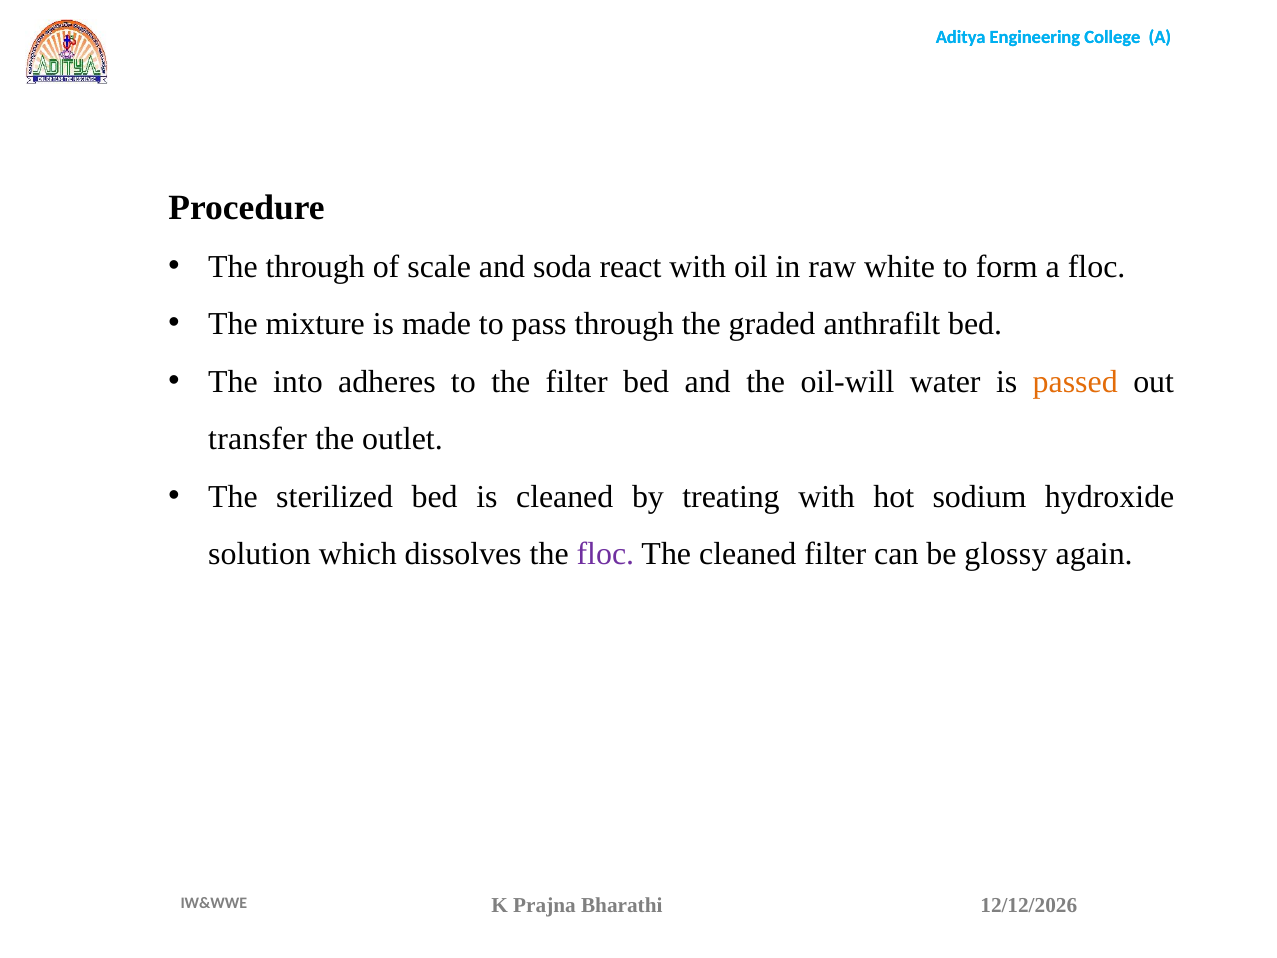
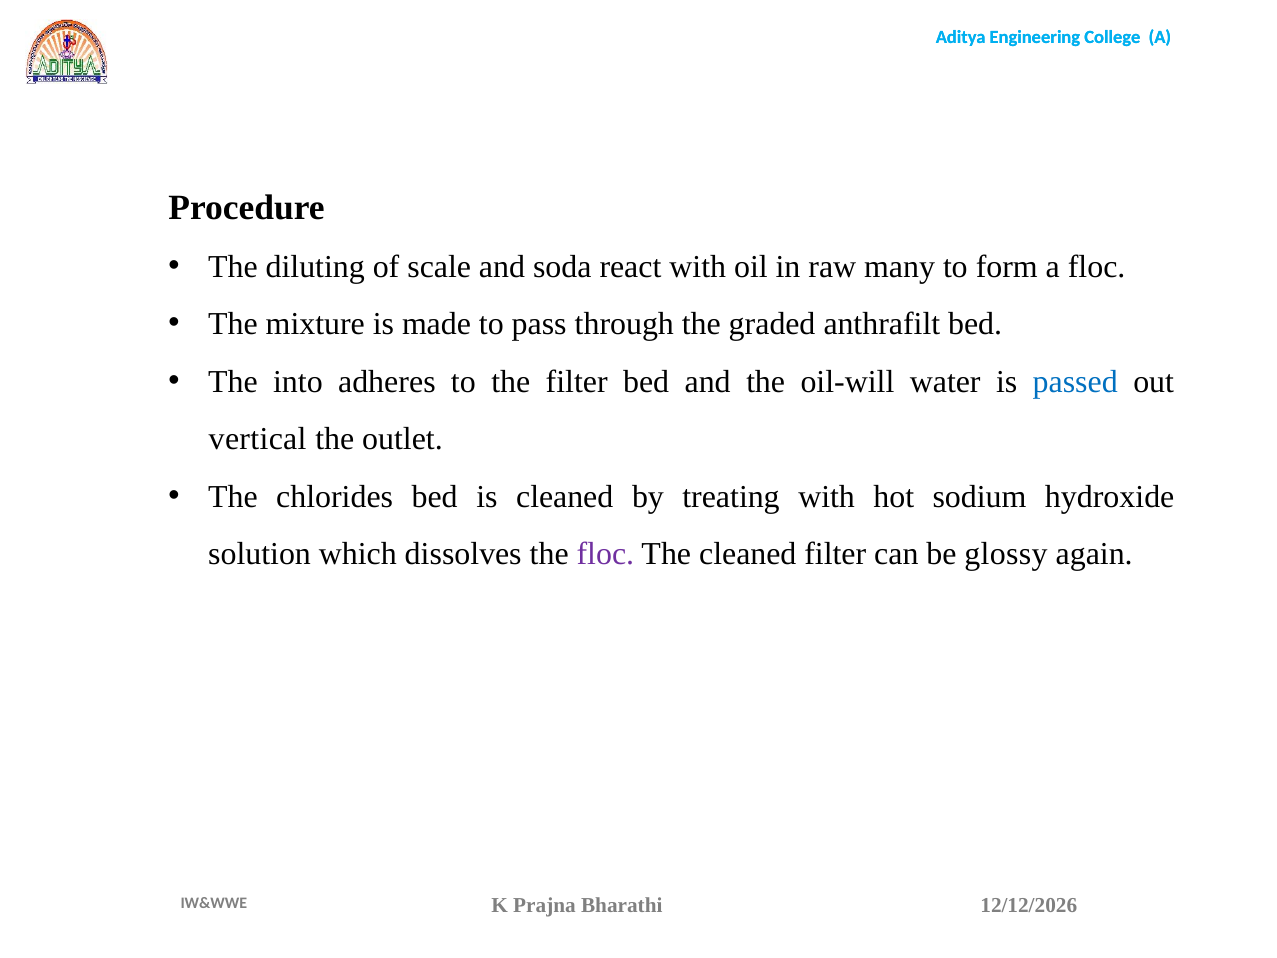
The through: through -> diluting (315, 267)
white: white -> many (900, 267)
passed colour: orange -> blue (1075, 382)
transfer: transfer -> vertical (258, 439)
sterilized: sterilized -> chlorides (335, 496)
